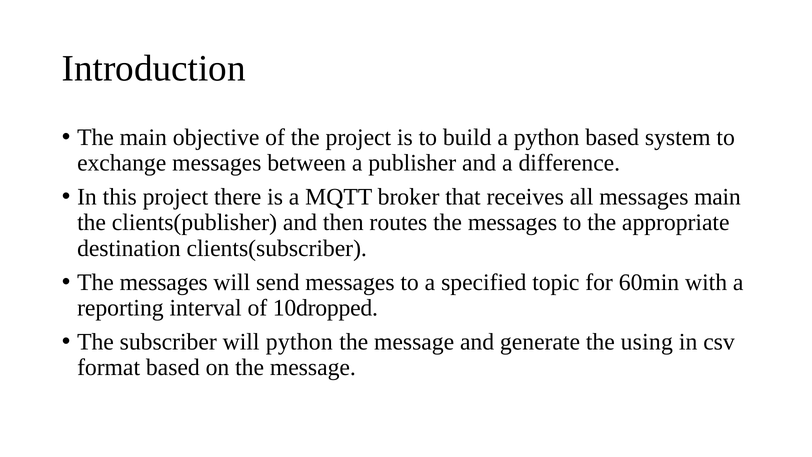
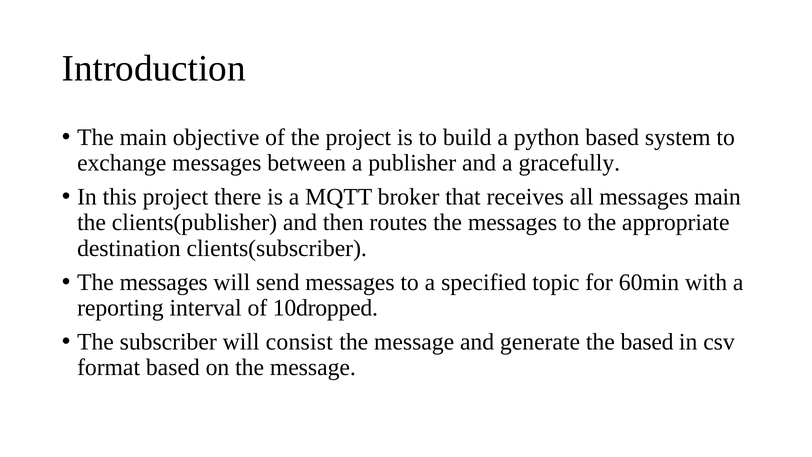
difference: difference -> gracefully (569, 163)
will python: python -> consist (299, 342)
the using: using -> based (647, 342)
